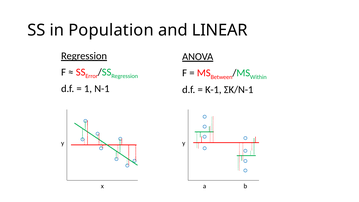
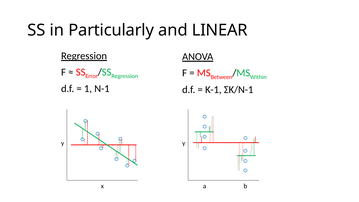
Population: Population -> Particularly (111, 30)
